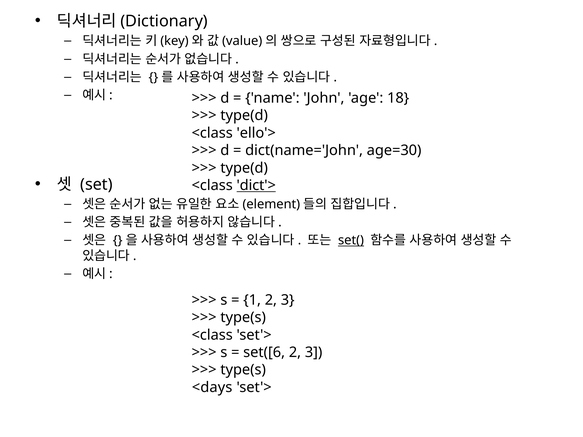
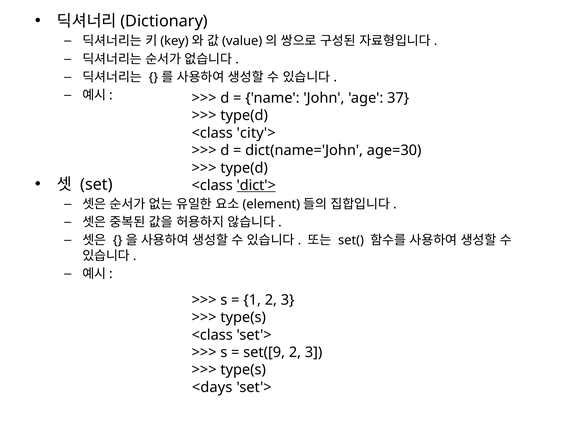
18: 18 -> 37 (398, 98)
ello'>: ello'> -> city'> (256, 133)
set( underline: present -> none (351, 241)
set([6: set([6 -> set([9 (264, 353)
